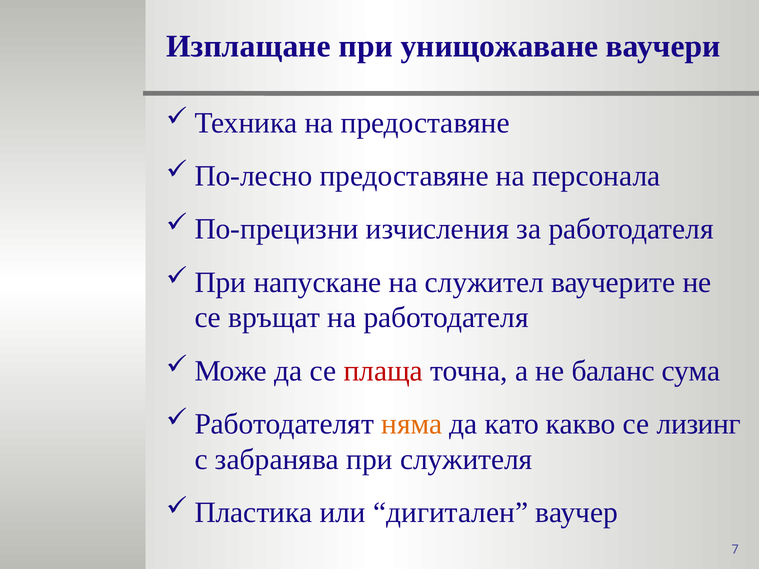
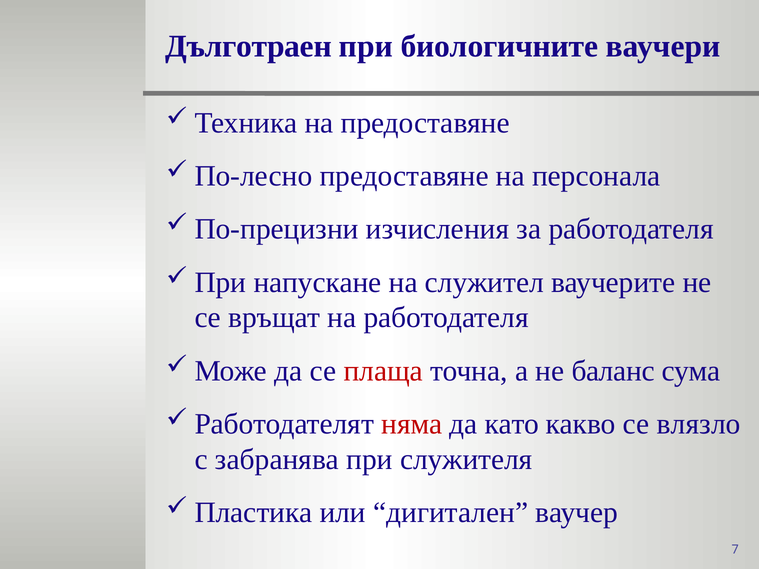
Изплащане: Изплащане -> Дълготраен (249, 46)
унищожаване: унищожаване -> биологичните (500, 46)
няма colour: orange -> red (412, 424)
лизинг: лизинг -> влязло (699, 424)
